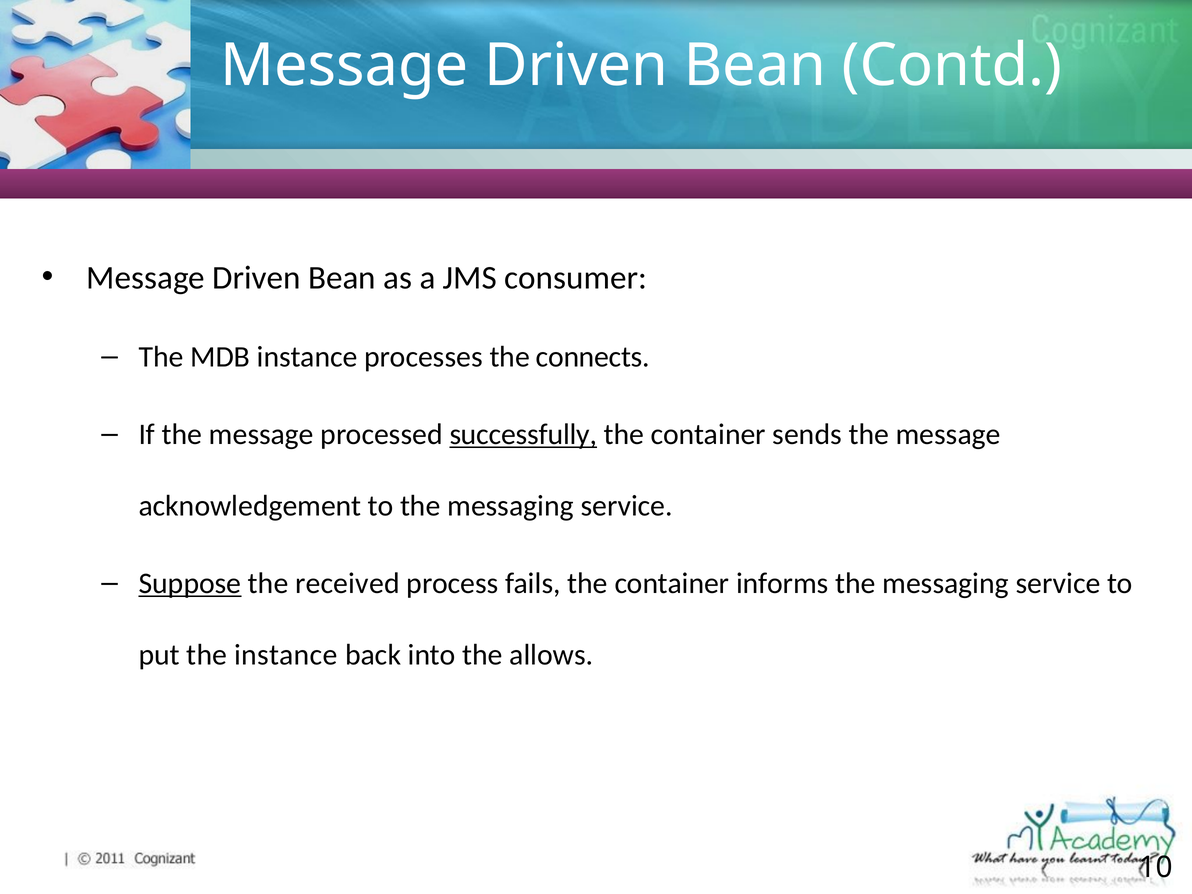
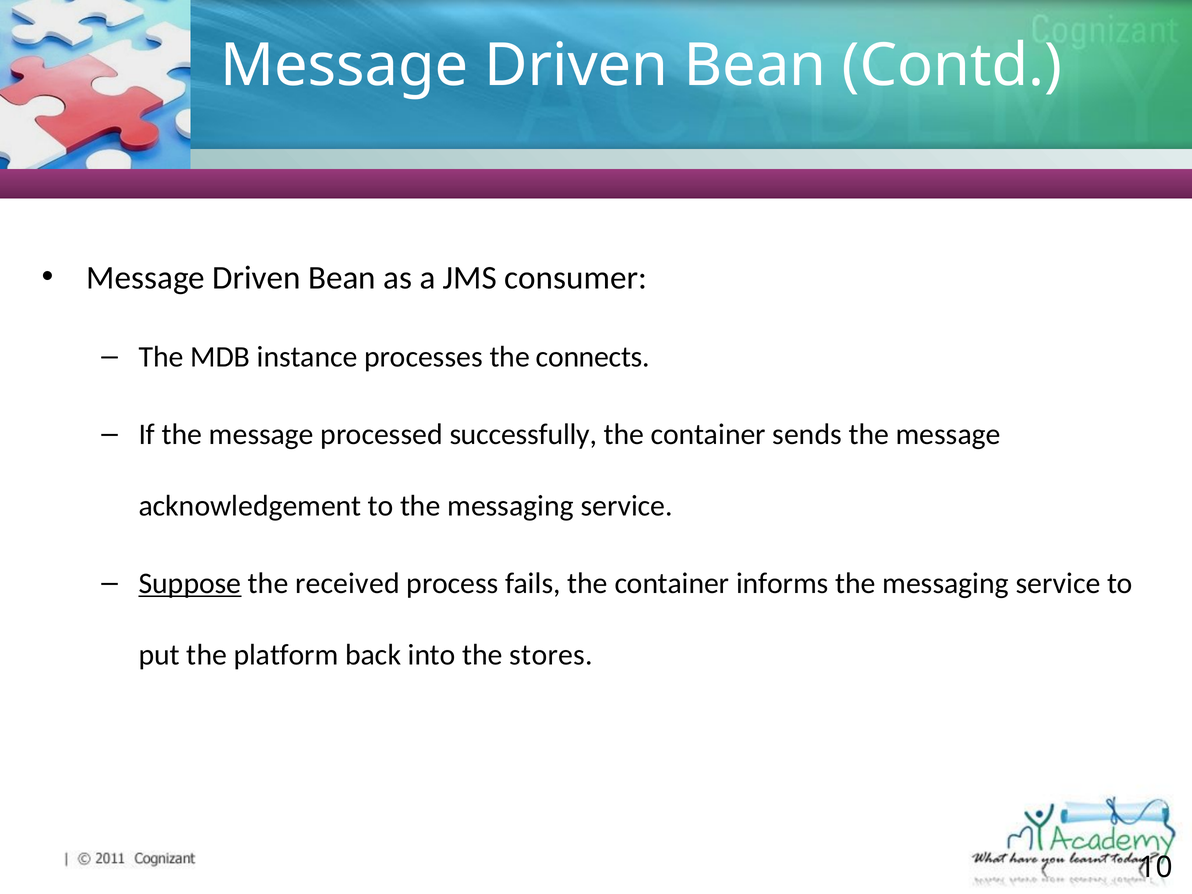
successfully underline: present -> none (523, 434)
the instance: instance -> platform (286, 655)
allows: allows -> stores (551, 655)
